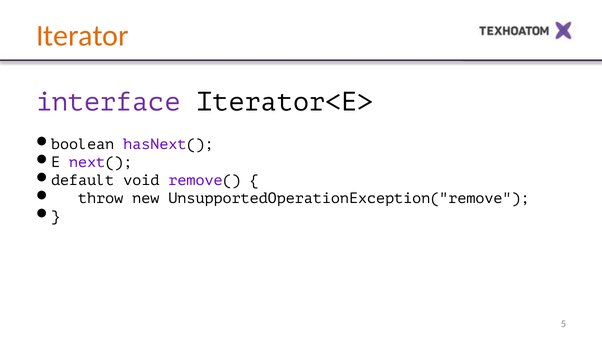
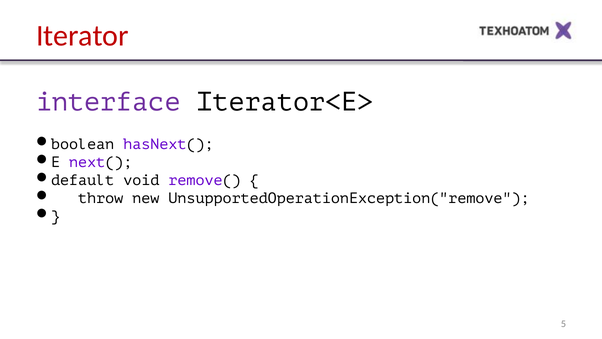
Iterator colour: orange -> red (82, 36)
